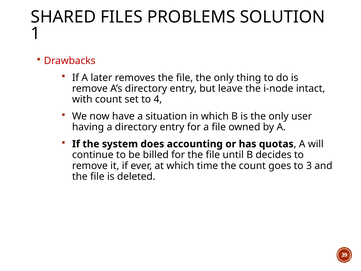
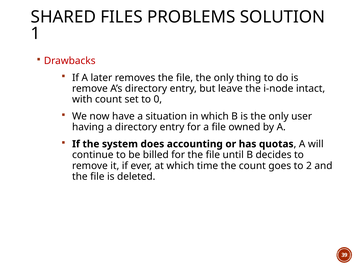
4: 4 -> 0 (158, 99)
3: 3 -> 2 (309, 166)
